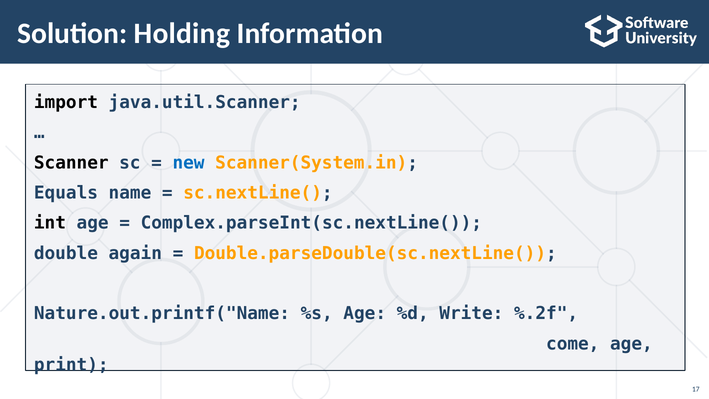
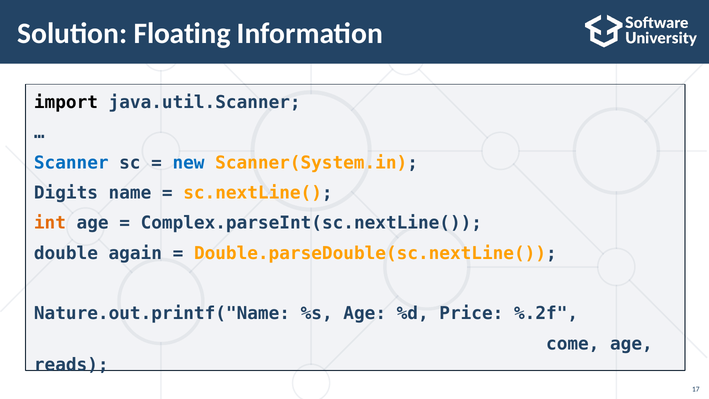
Holding: Holding -> Floating (182, 34)
Scanner colour: black -> blue (71, 163)
Equals: Equals -> Digits (66, 193)
int colour: black -> orange (50, 223)
Write: Write -> Price (471, 313)
print: print -> reads (71, 365)
